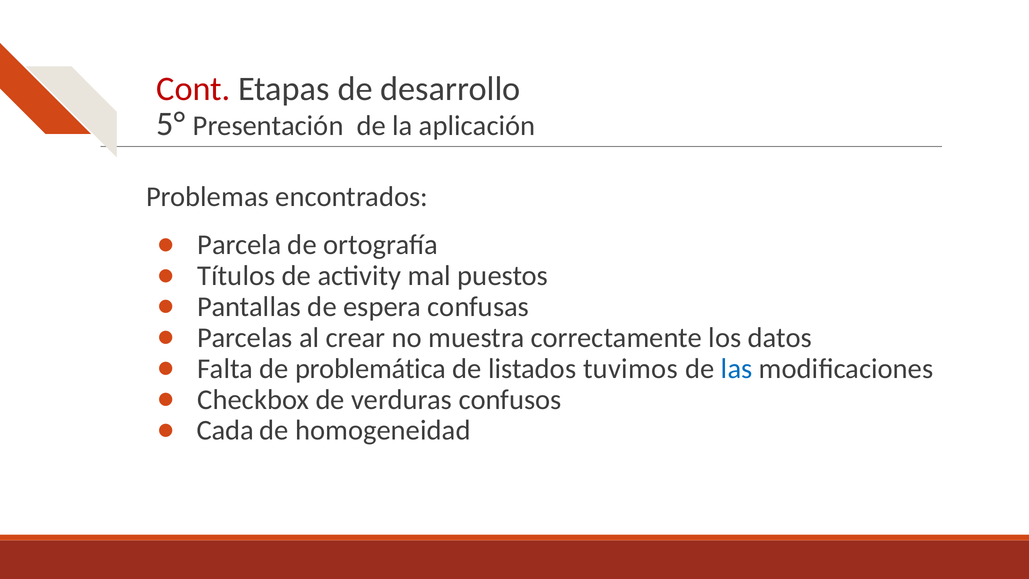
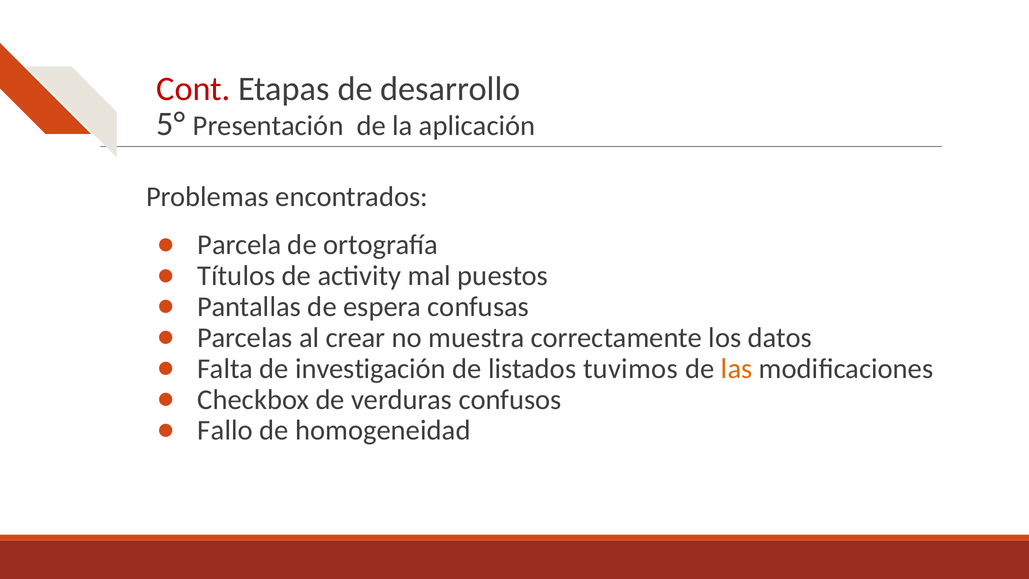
problemática: problemática -> investigación (370, 369)
las colour: blue -> orange (737, 369)
Cada: Cada -> Fallo (225, 430)
